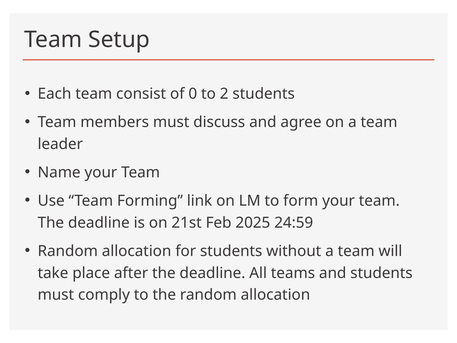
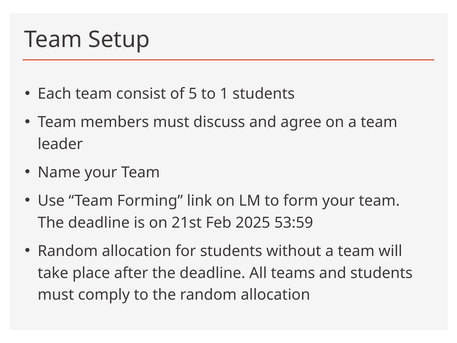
0: 0 -> 5 (193, 94)
2: 2 -> 1 (224, 94)
24:59: 24:59 -> 53:59 (294, 223)
